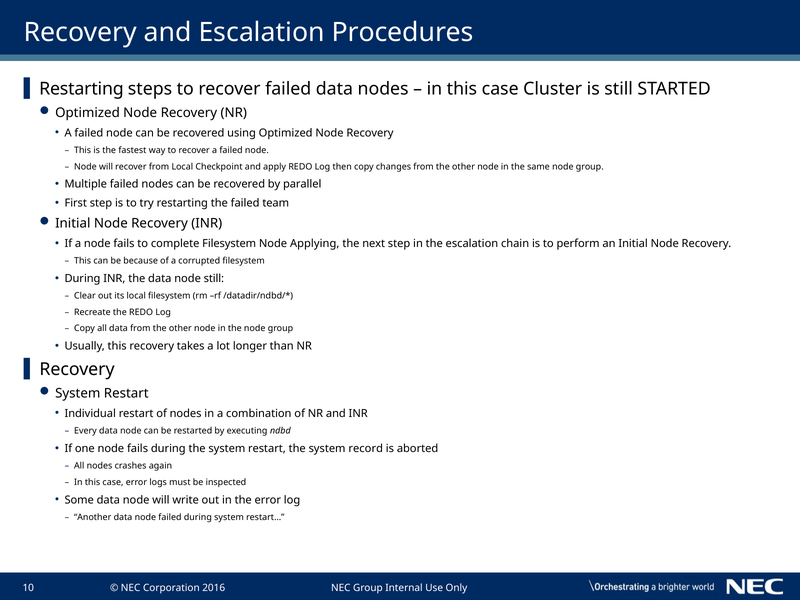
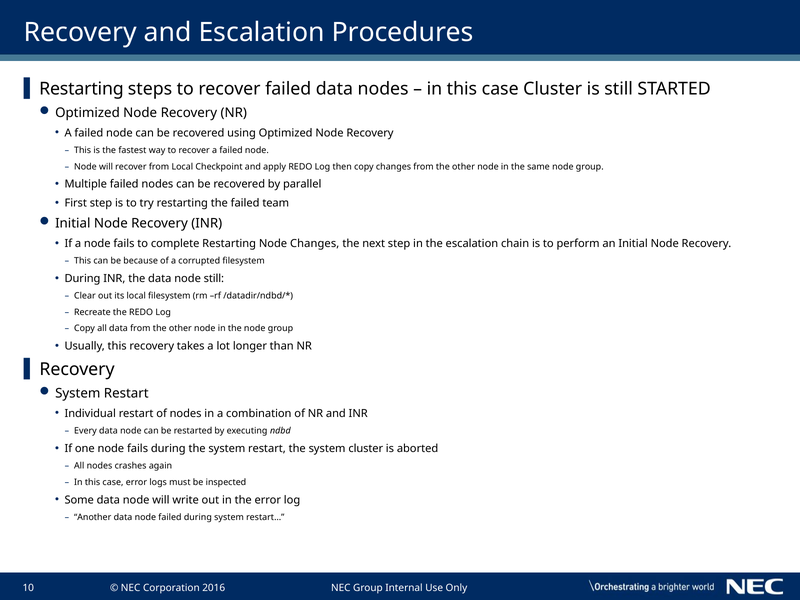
complete Filesystem: Filesystem -> Restarting (229, 243)
Node Applying: Applying -> Changes (315, 243)
system record: record -> cluster (366, 448)
